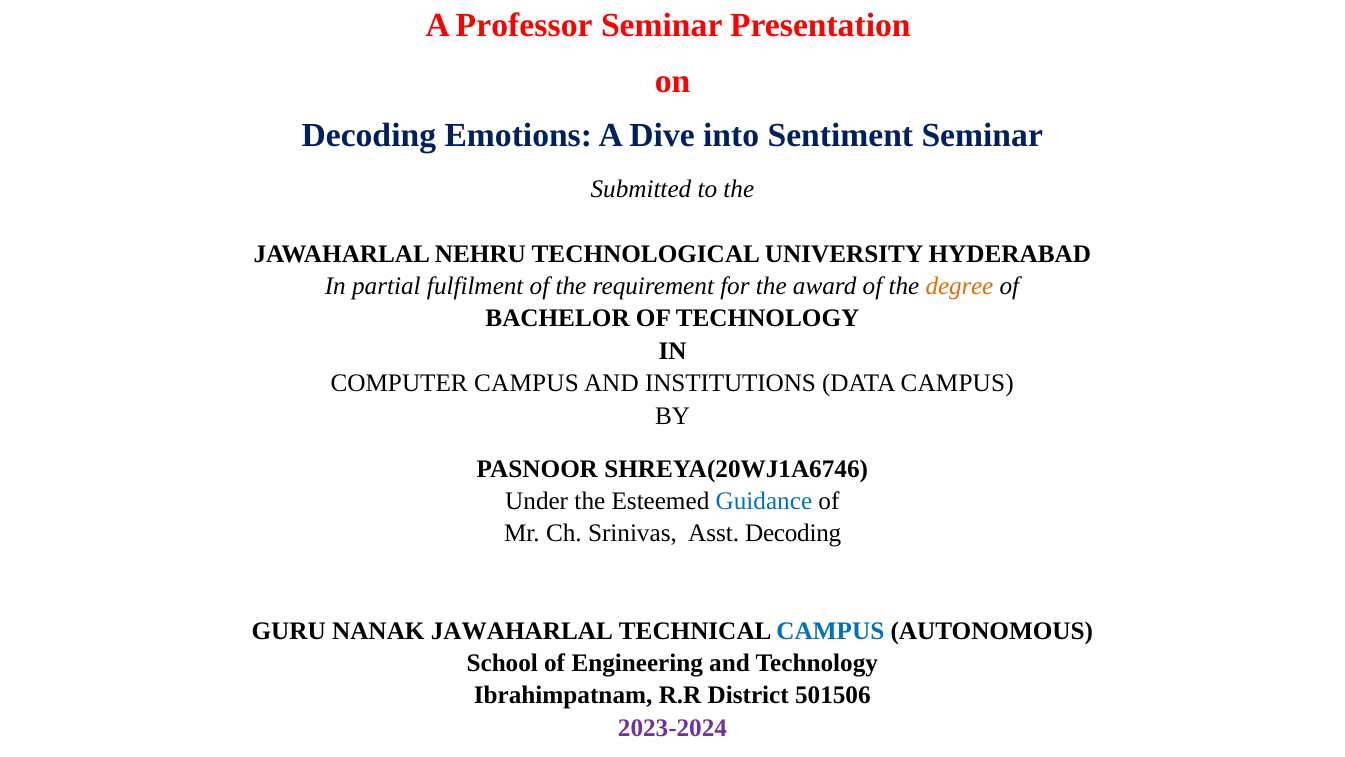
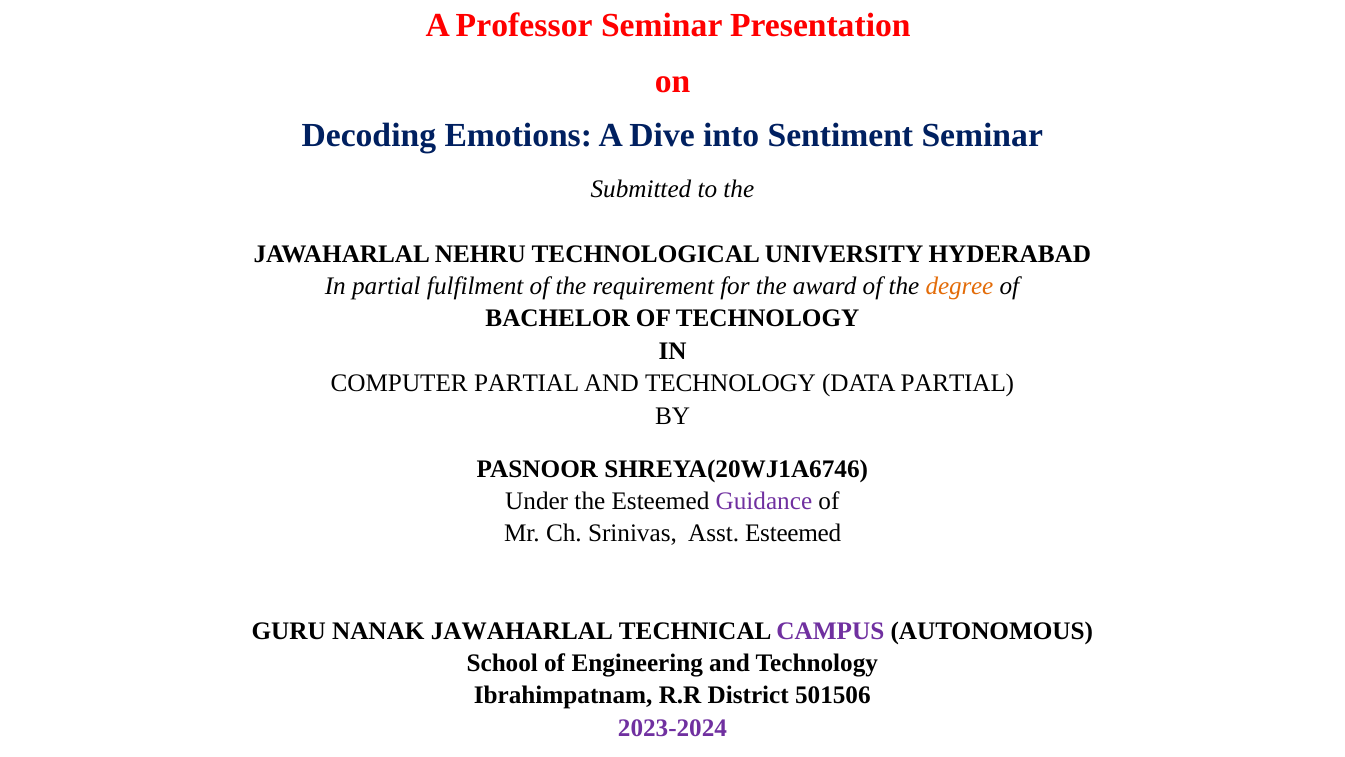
COMPUTER CAMPUS: CAMPUS -> PARTIAL (527, 383)
INSTITUTIONS: INSTITUTIONS -> TECHNOLOGY (730, 383)
DATA CAMPUS: CAMPUS -> PARTIAL (957, 383)
Guidance colour: blue -> purple (764, 501)
Asst Decoding: Decoding -> Esteemed (793, 533)
CAMPUS colour: blue -> purple (830, 630)
